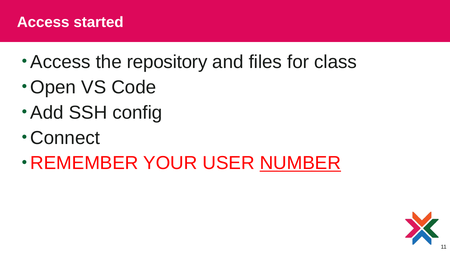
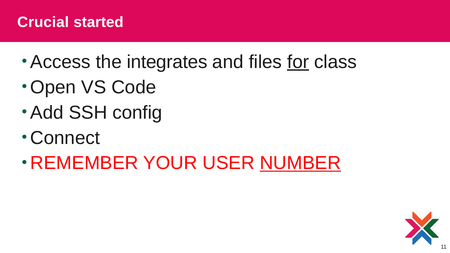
Access: Access -> Crucial (43, 22)
repository: repository -> integrates (167, 62)
for underline: none -> present (298, 62)
